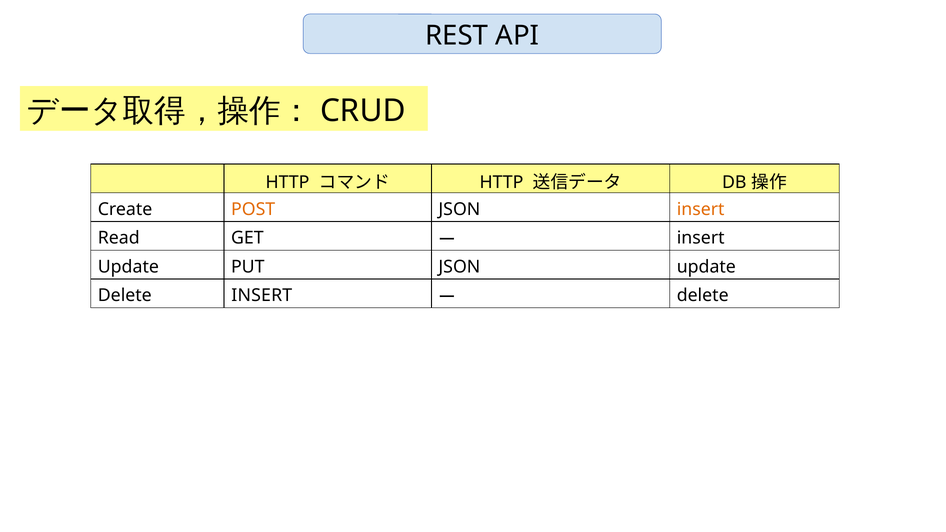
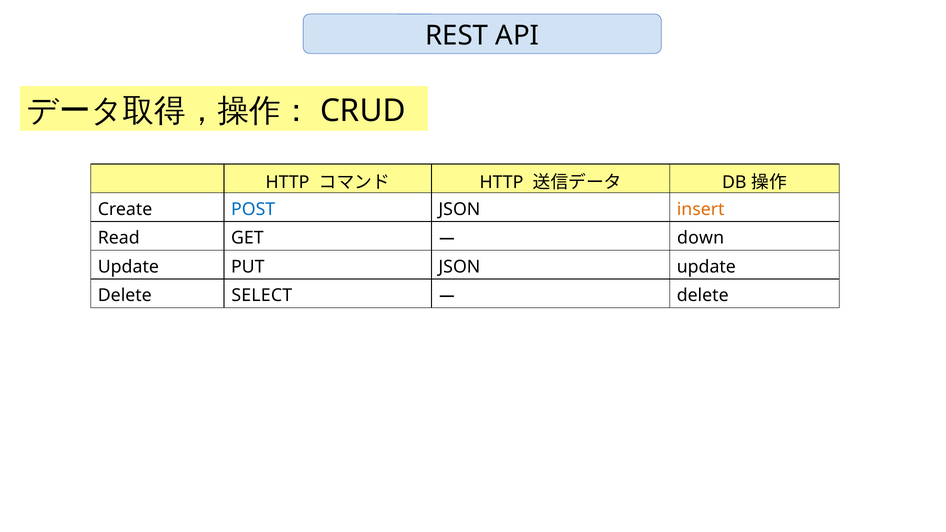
POST colour: orange -> blue (253, 209)
insert: insert -> down (701, 238)
Delete INSERT: INSERT -> SELECT (262, 296)
